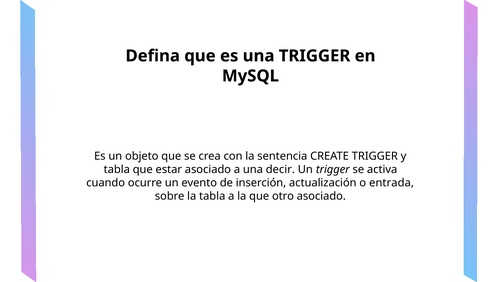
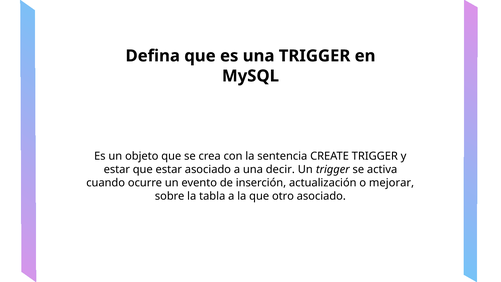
tabla: tabla -> estar (117, 169)
entrada: entrada -> mejorar (392, 183)
